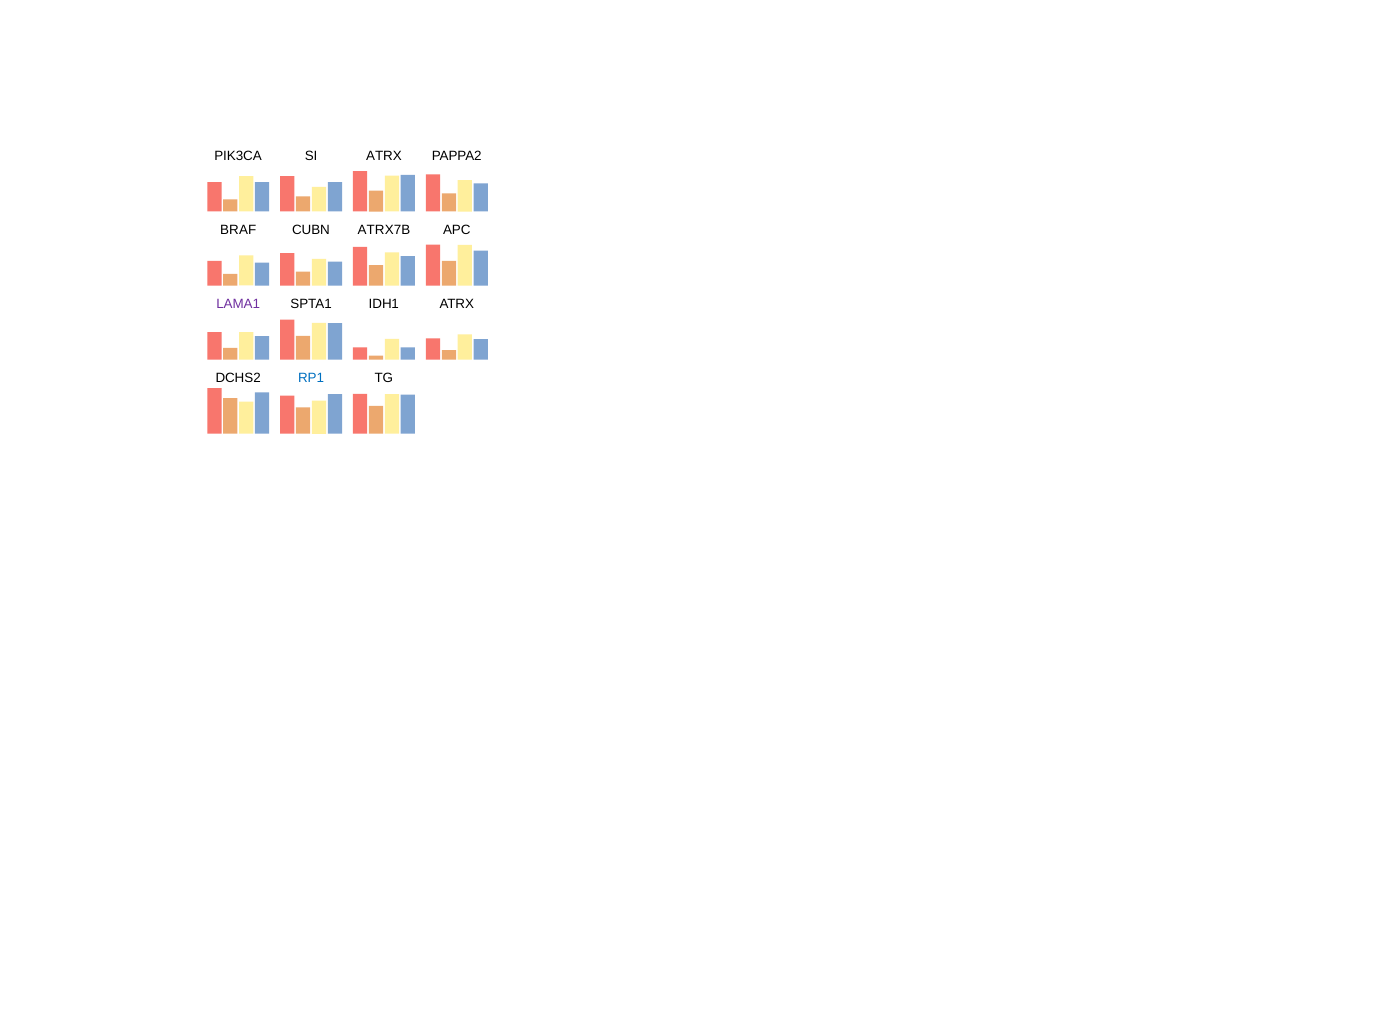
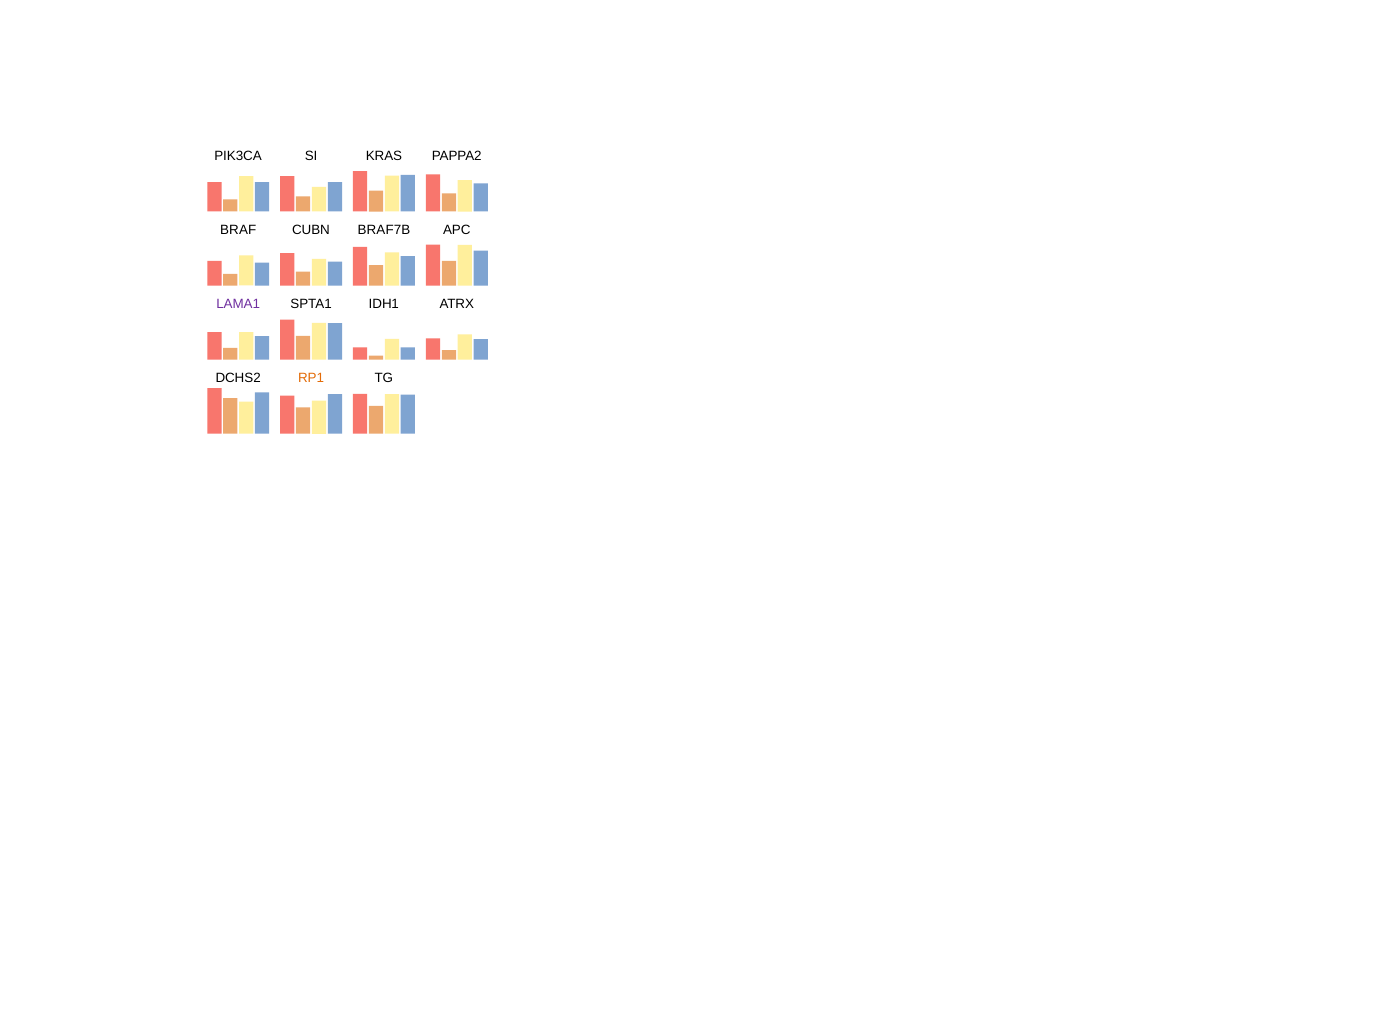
SI ATRX: ATRX -> KRAS (384, 156)
ATRX7B: ATRX7B -> BRAF7B (384, 230)
RP1 colour: blue -> orange (311, 378)
